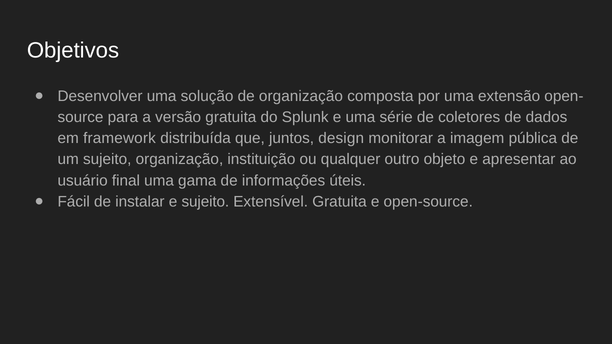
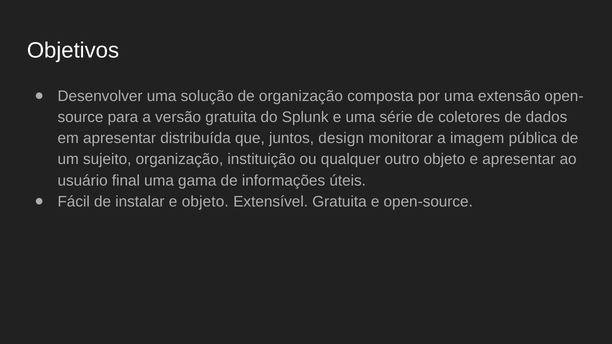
em framework: framework -> apresentar (120, 138)
e sujeito: sujeito -> objeto (205, 202)
